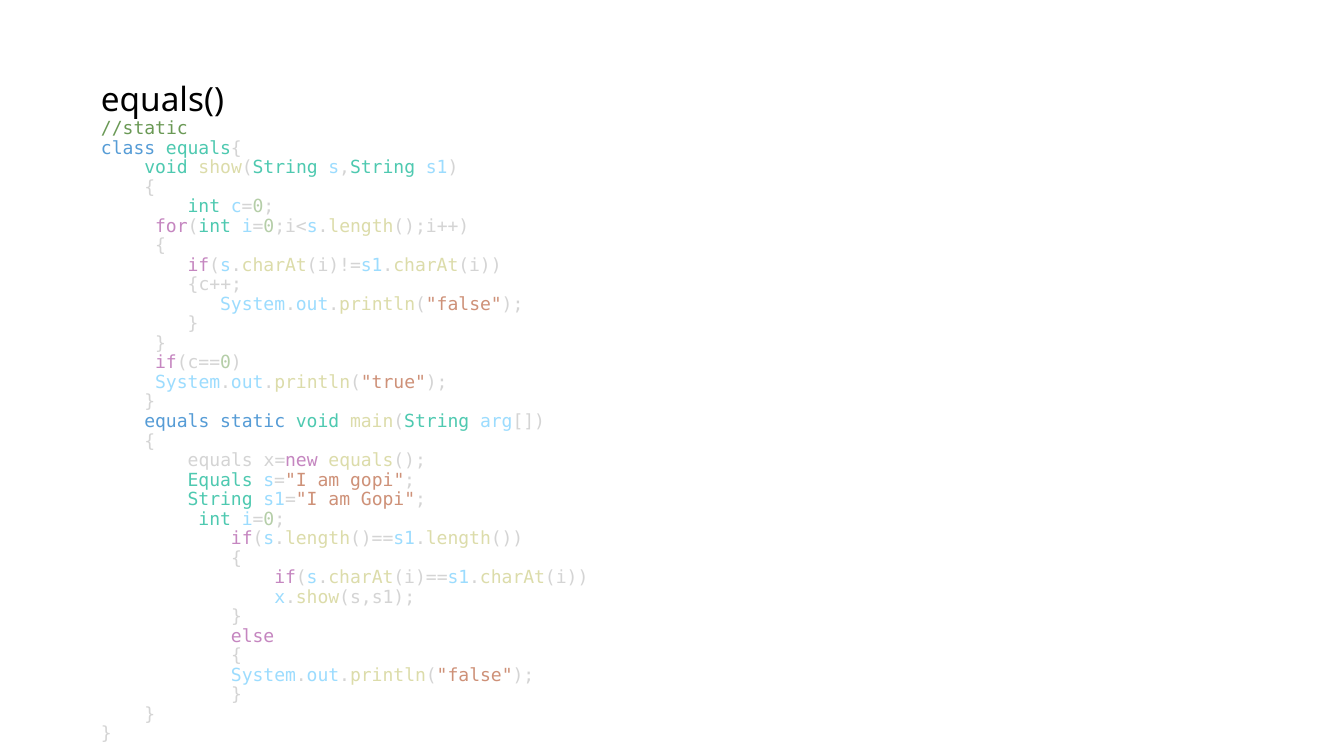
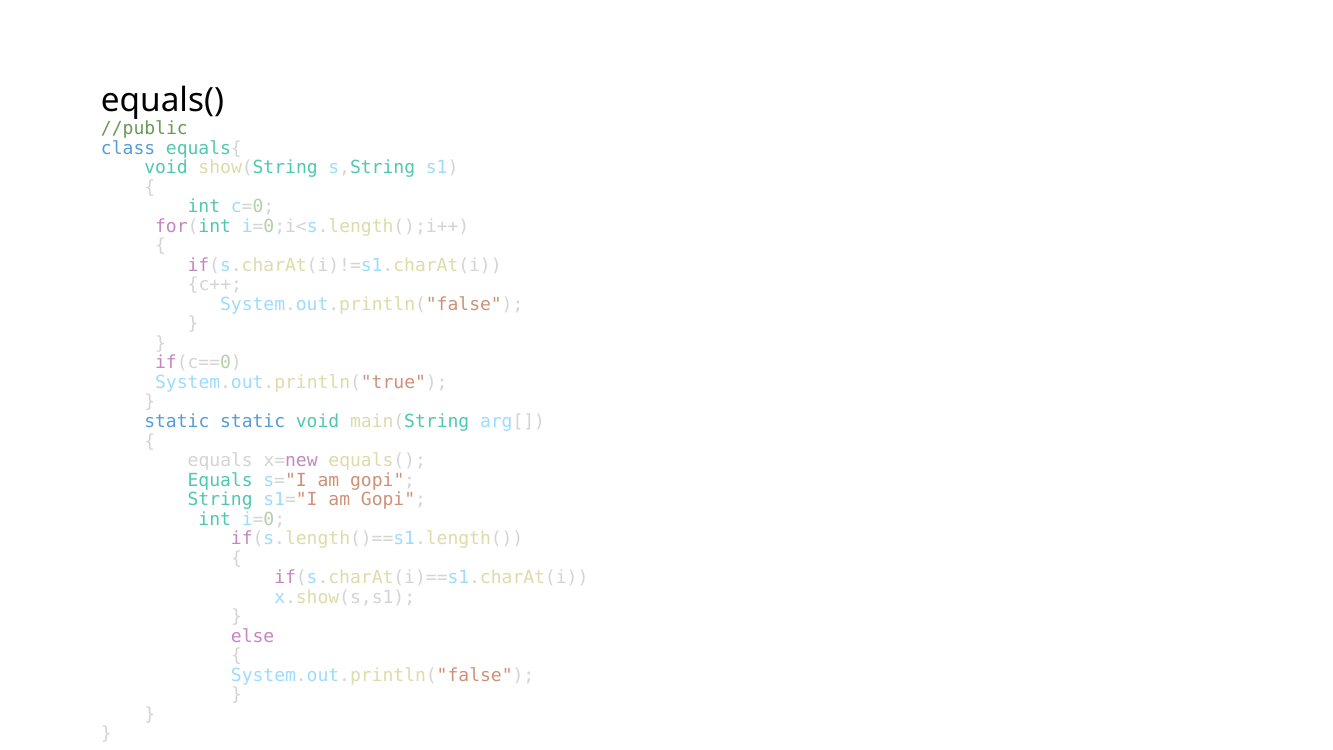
//static: //static -> //public (144, 129)
equals: equals -> static (177, 421)
